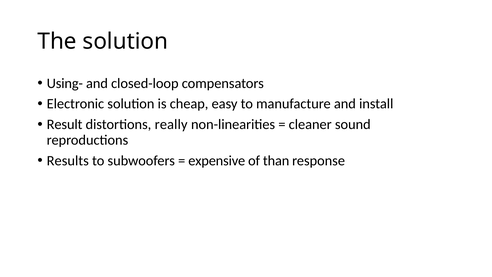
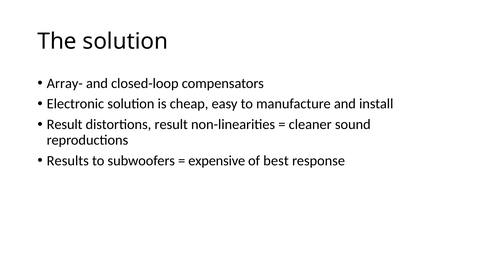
Using-: Using- -> Array- (65, 83)
distortions really: really -> result (171, 124)
than: than -> best (276, 161)
